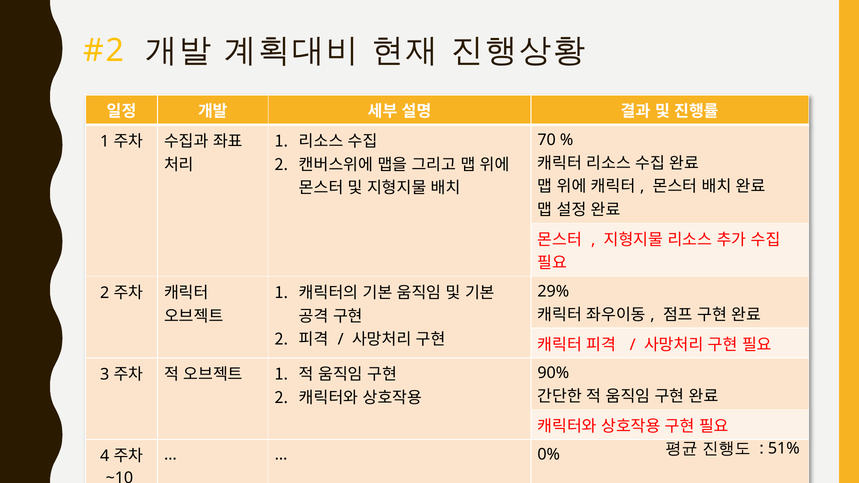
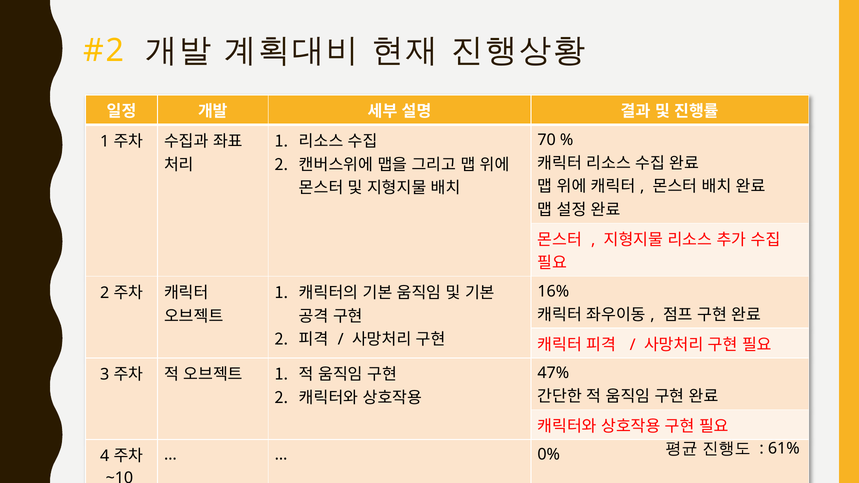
29%: 29% -> 16% (553, 292)
90%: 90% -> 47% (553, 373)
51%: 51% -> 61% (784, 449)
